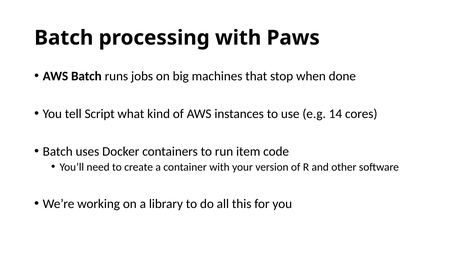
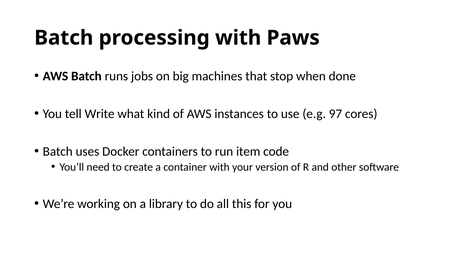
Script: Script -> Write (100, 114)
14: 14 -> 97 (335, 114)
